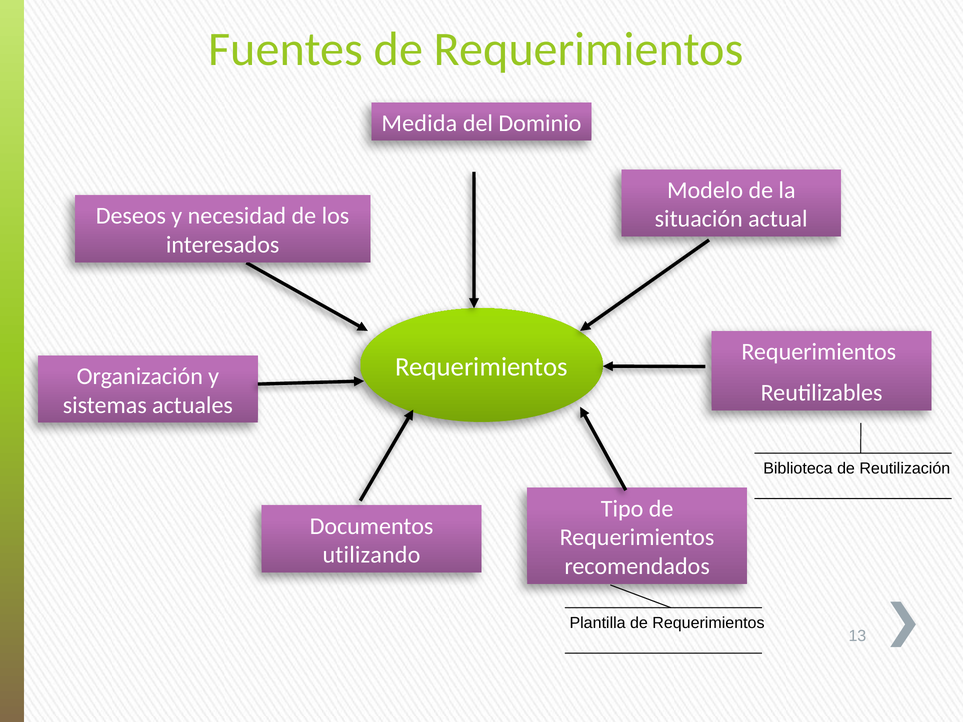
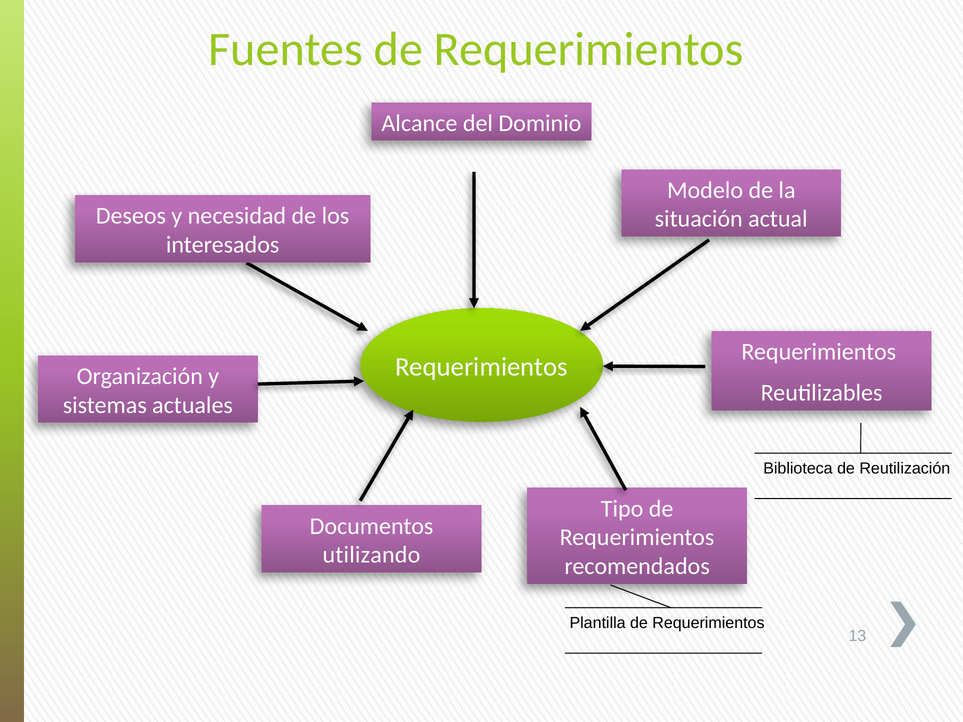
Medida: Medida -> Alcance (419, 123)
